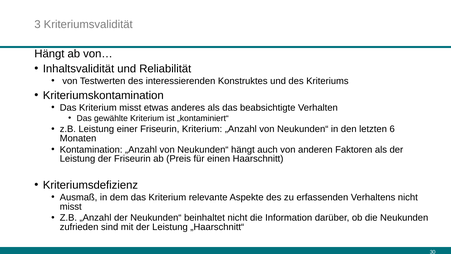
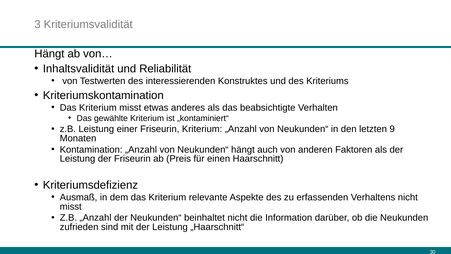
6: 6 -> 9 (392, 129)
